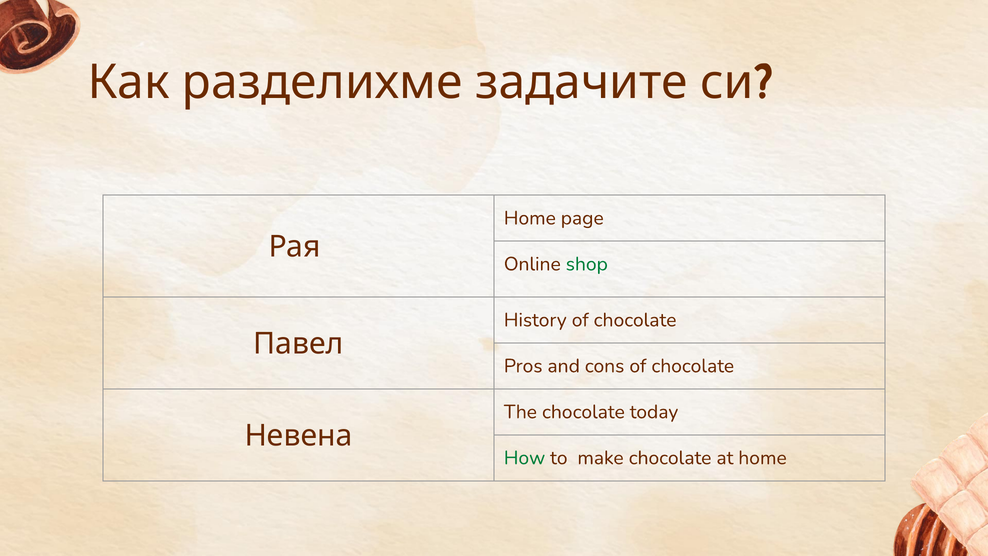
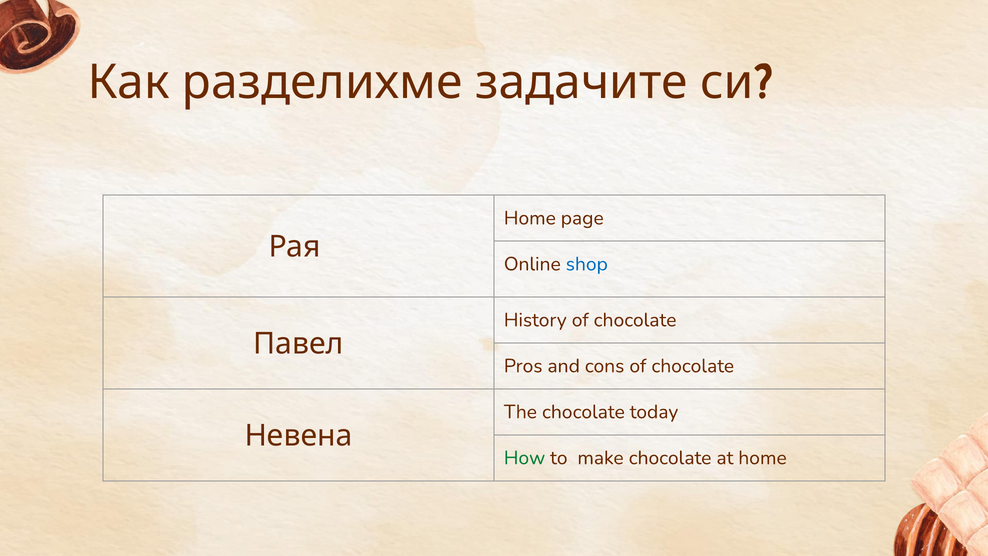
shop colour: green -> blue (587, 264)
